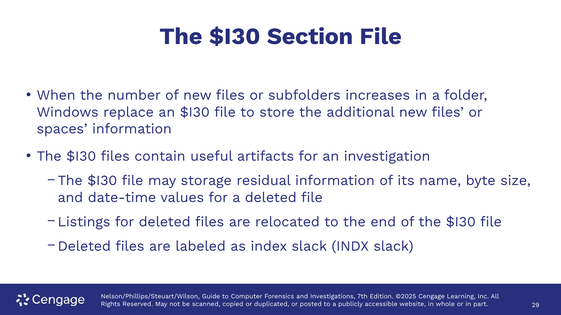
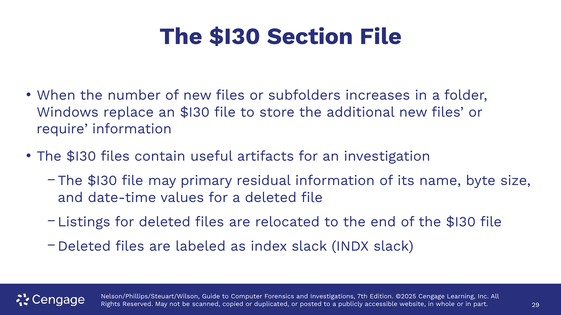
spaces: spaces -> require (62, 129)
storage: storage -> primary (206, 181)
